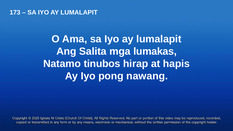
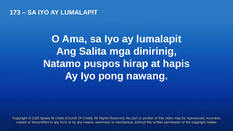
lumakas: lumakas -> dinirinig (155, 51)
tinubos: tinubos -> puspos (102, 64)
